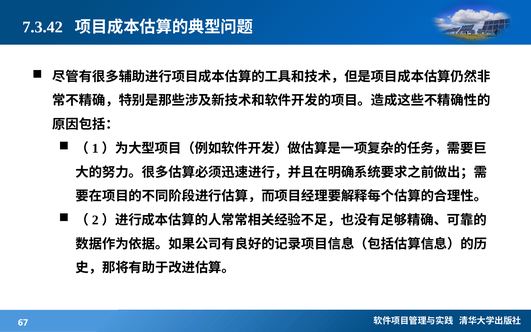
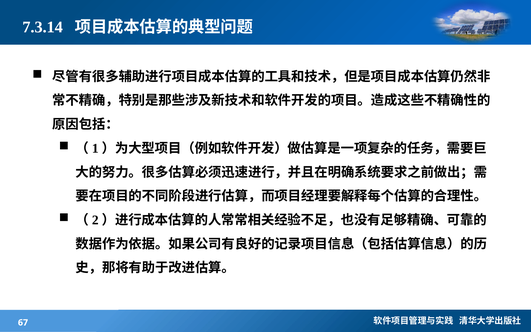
7.3.42: 7.3.42 -> 7.3.14 (43, 27)
